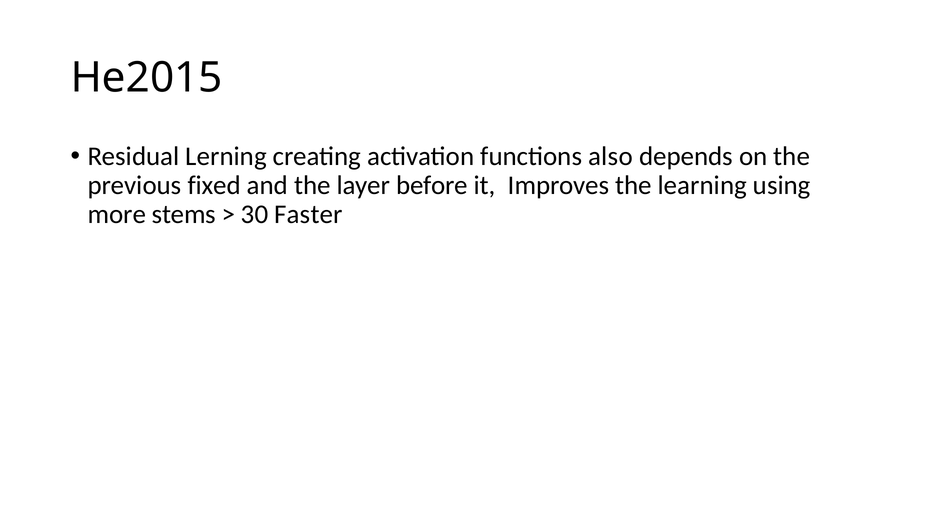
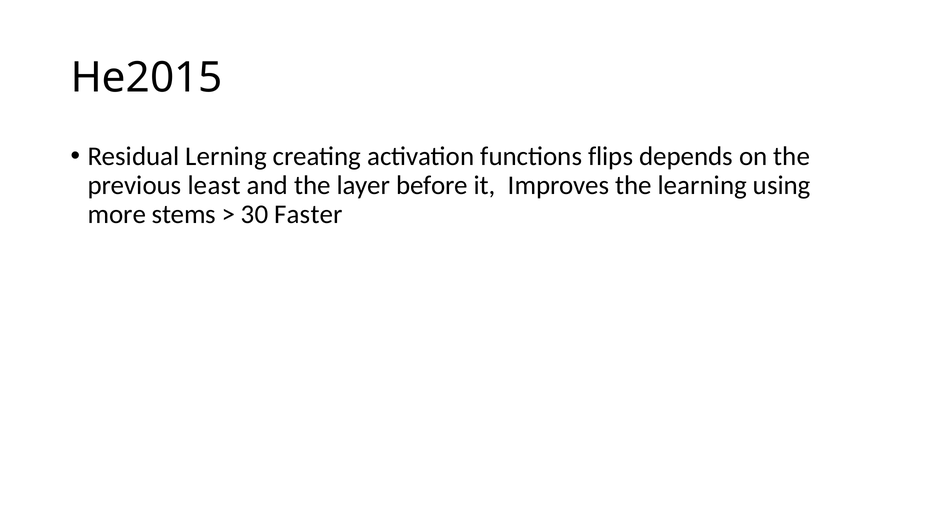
also: also -> flips (611, 156)
fixed: fixed -> least (214, 186)
